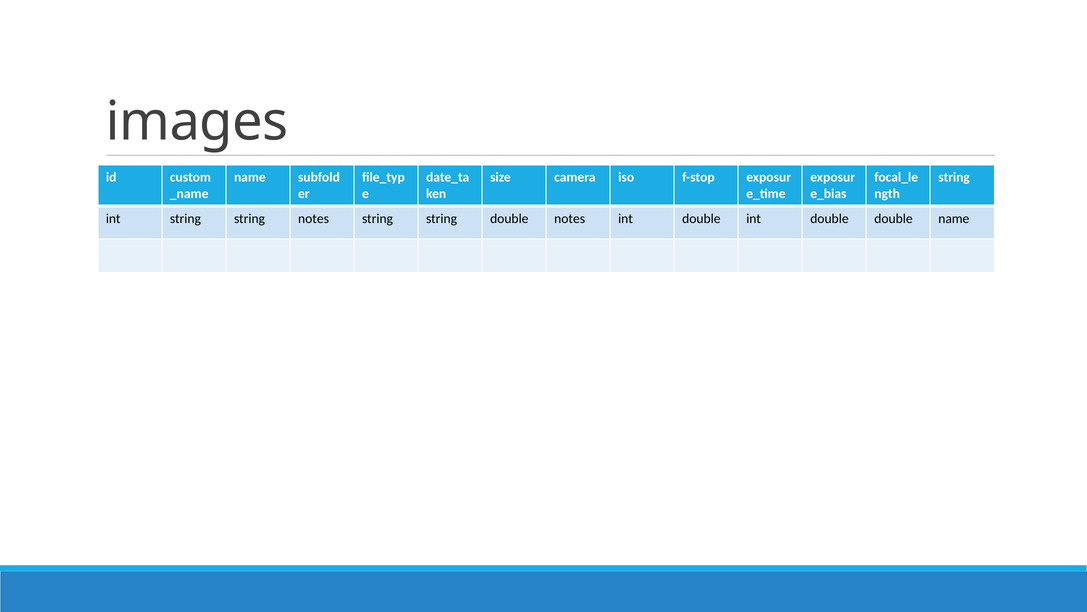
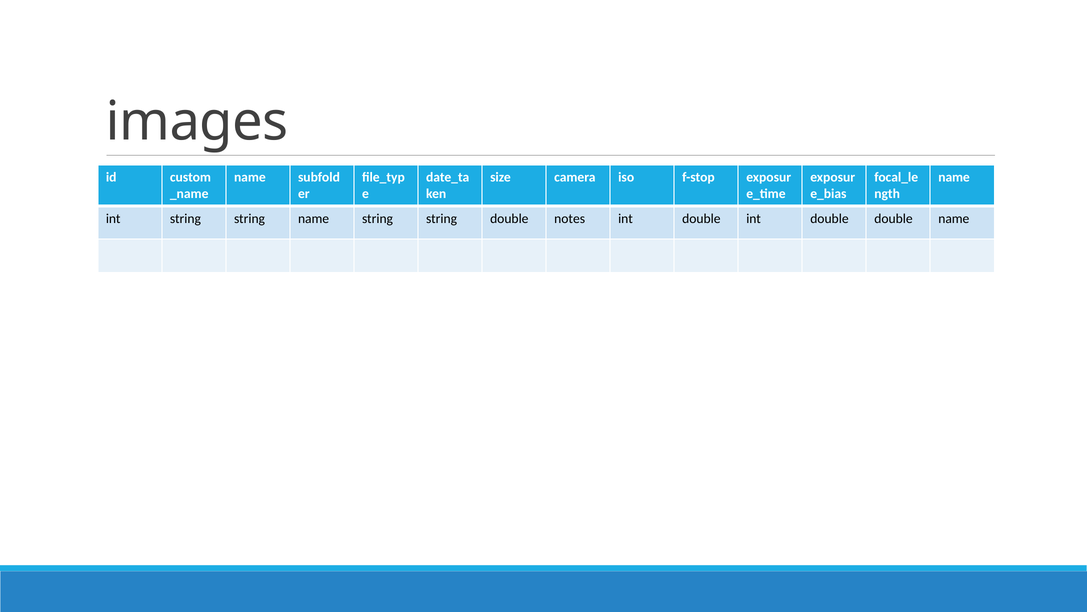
string: string -> name (954, 177)
string notes: notes -> name (314, 218)
